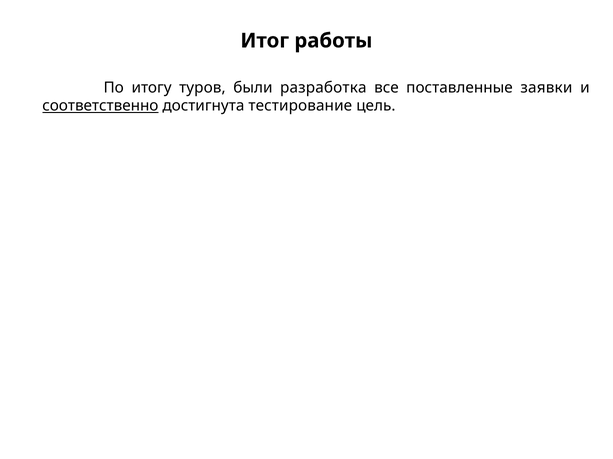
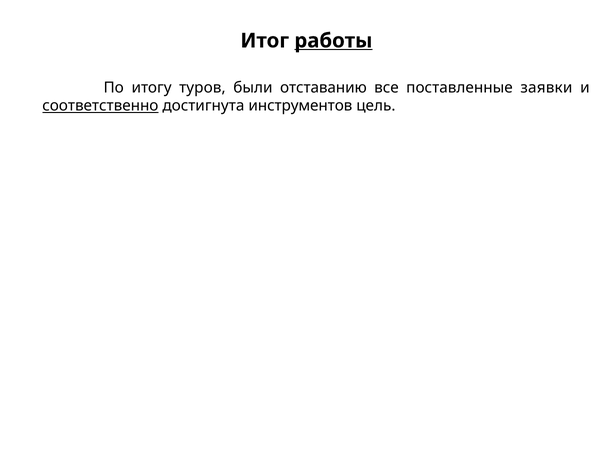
работы underline: none -> present (333, 41)
разработка: разработка -> отставанию (323, 88)
тестирование: тестирование -> инструментов (300, 106)
